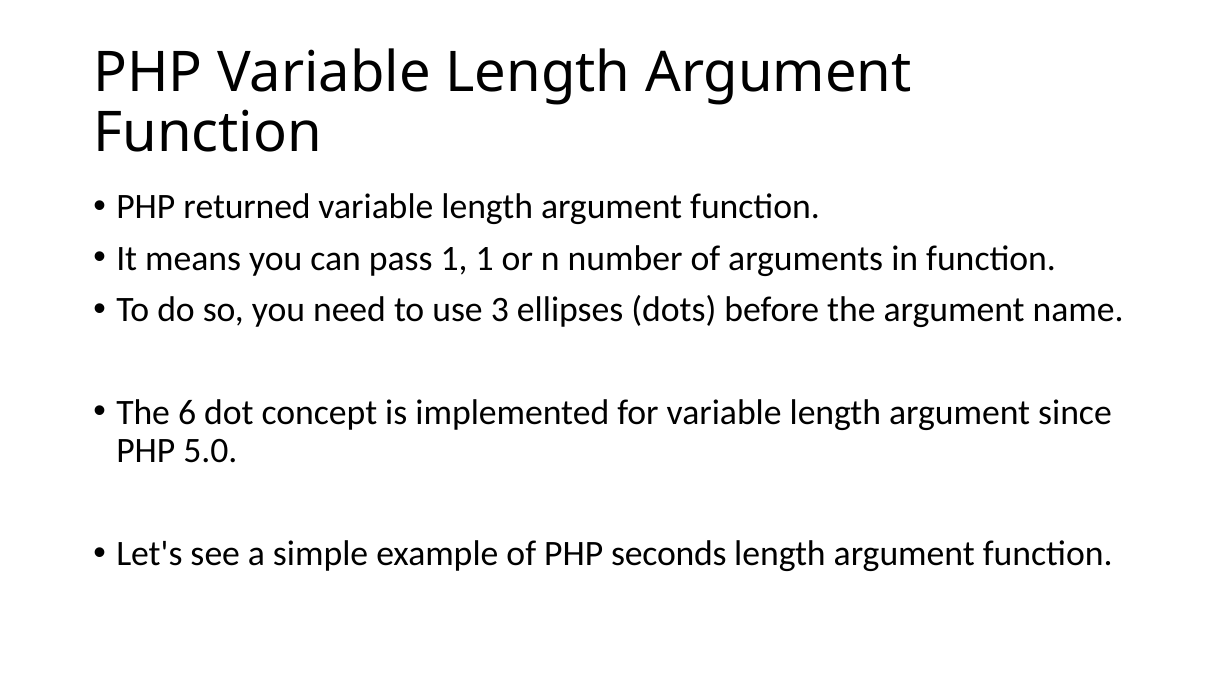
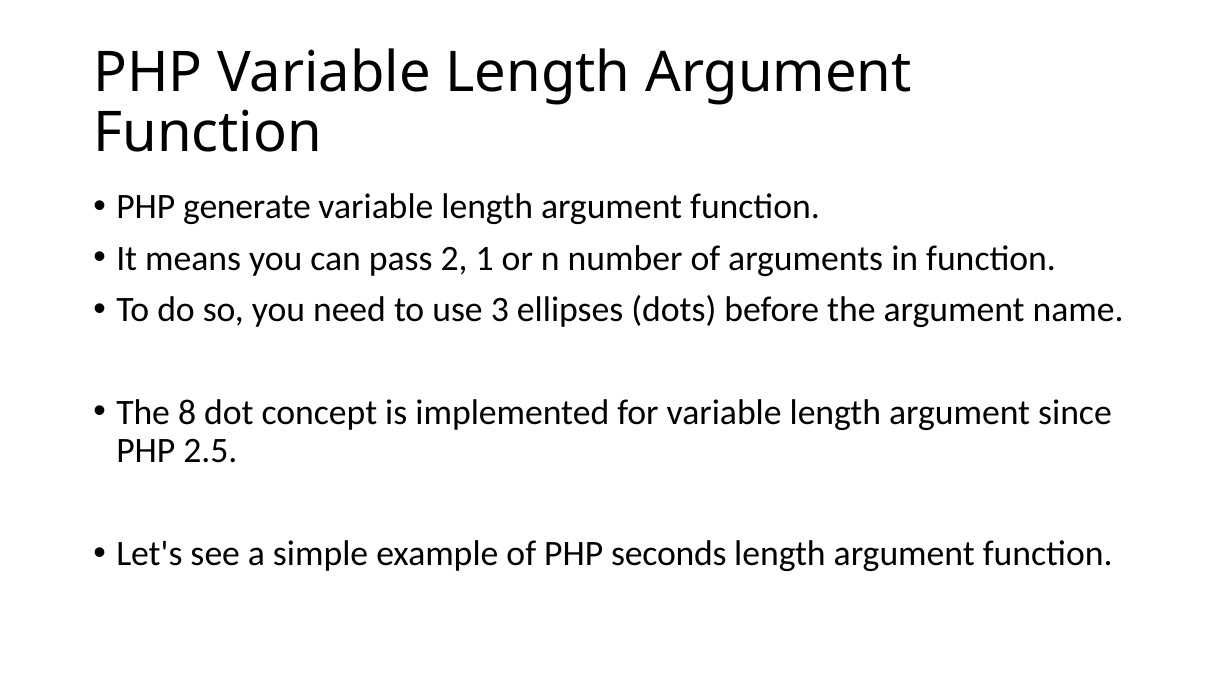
returned: returned -> generate (247, 207)
pass 1: 1 -> 2 (454, 258)
6: 6 -> 8 (187, 412)
5.0: 5.0 -> 2.5 (210, 451)
